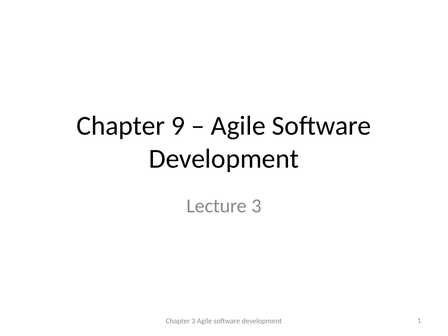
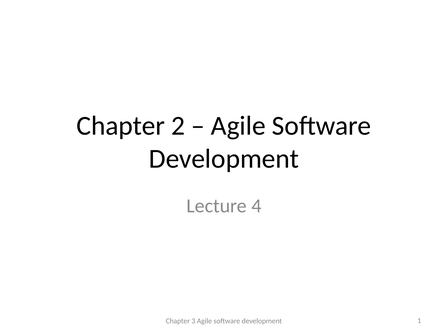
9: 9 -> 2 (178, 126)
Lecture 3: 3 -> 4 (256, 206)
